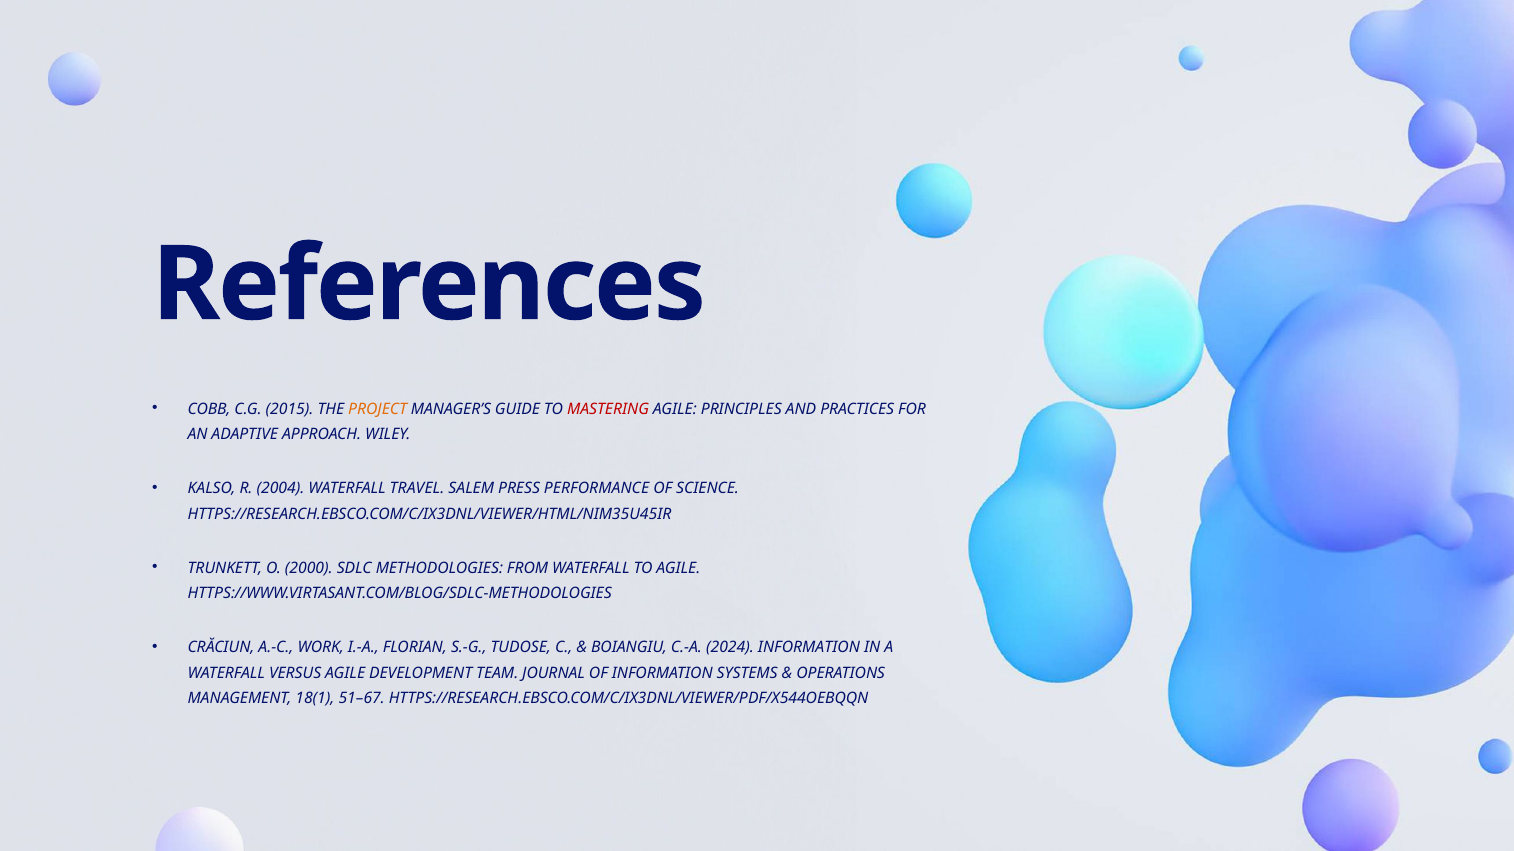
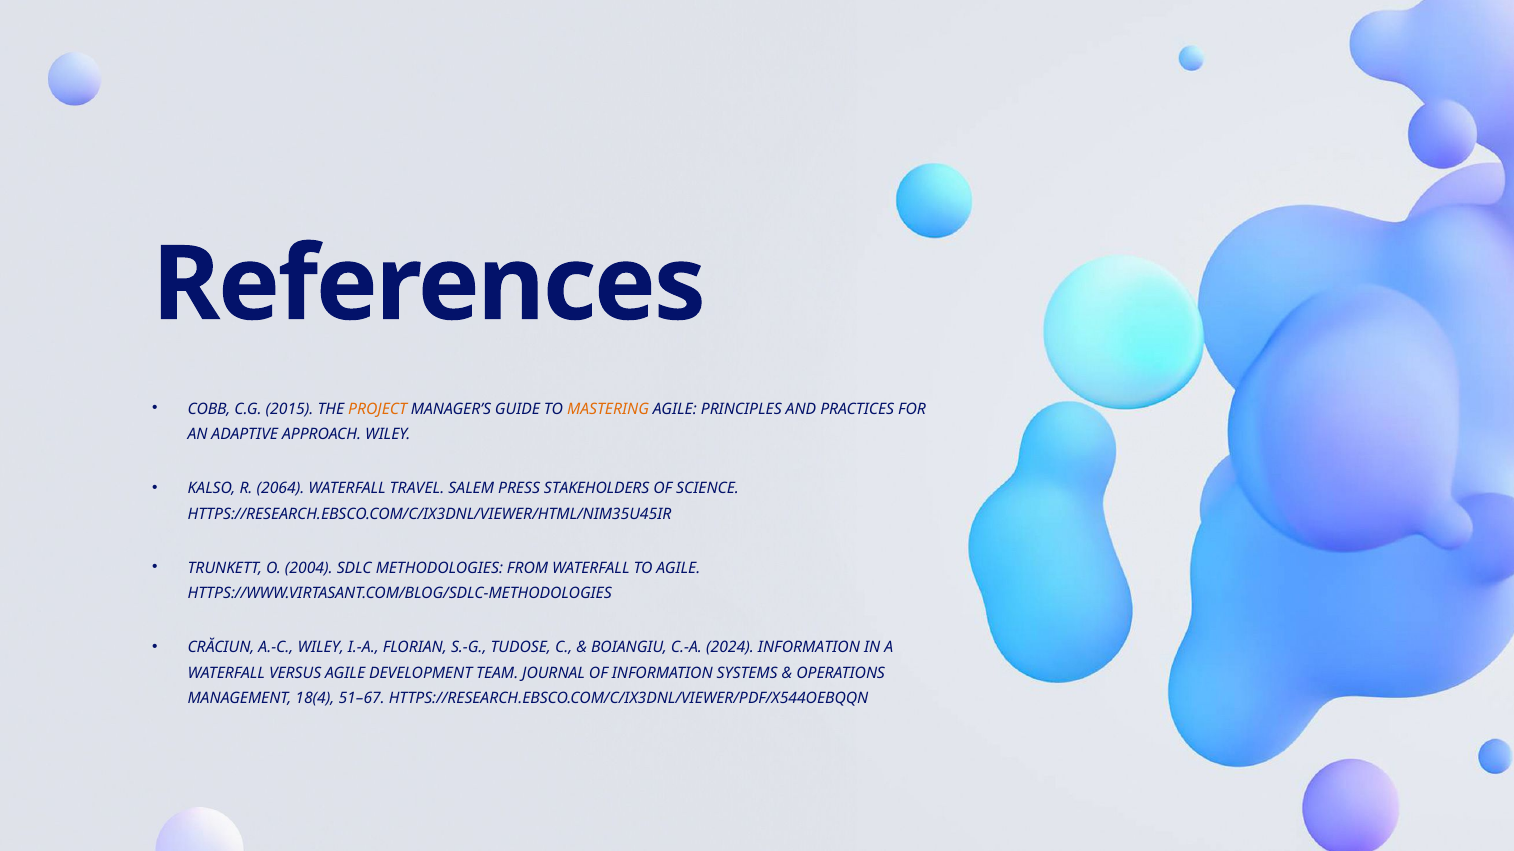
MASTERING colour: red -> orange (608, 409)
2004: 2004 -> 2064 (280, 489)
PERFORMANCE: PERFORMANCE -> STAKEHOLDERS (597, 489)
2000: 2000 -> 2004 (309, 568)
A.-C WORK: WORK -> WILEY (321, 648)
18(1: 18(1 -> 18(4 (315, 699)
